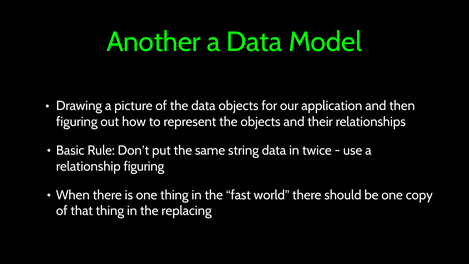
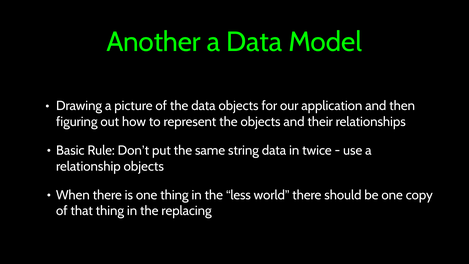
relationship figuring: figuring -> objects (144, 166)
fast: fast -> less (241, 195)
